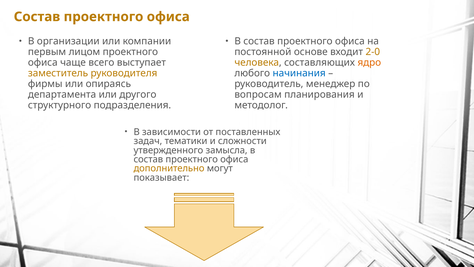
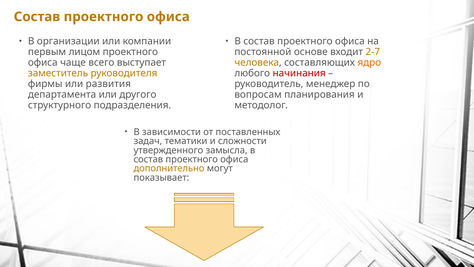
2-0: 2-0 -> 2-7 (373, 52)
начинания colour: blue -> red (299, 73)
опираясь: опираясь -> развития (108, 84)
